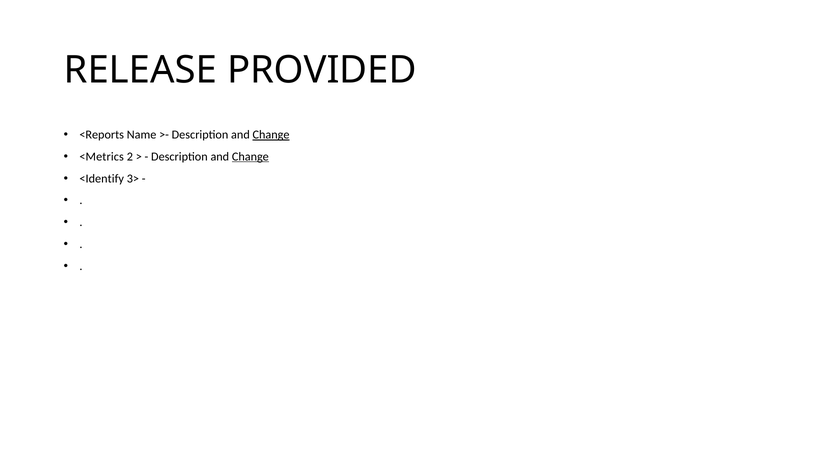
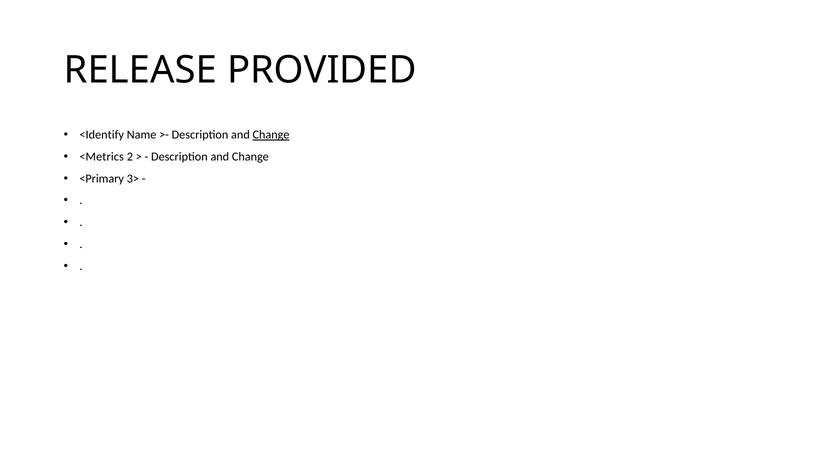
<Reports: <Reports -> <Identify (102, 135)
Change underline: present -> none (250, 157)
<Identify: <Identify -> <Primary (102, 179)
